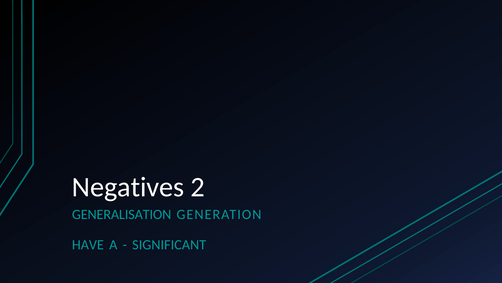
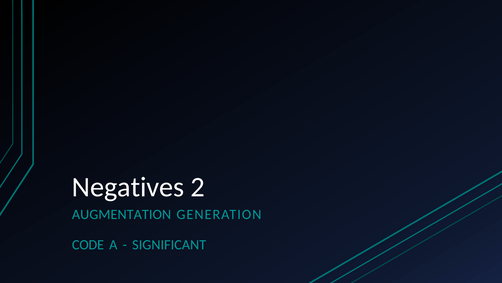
GENERALISATION: GENERALISATION -> AUGMENTATION (122, 214)
HAVE: HAVE -> CODE (88, 245)
